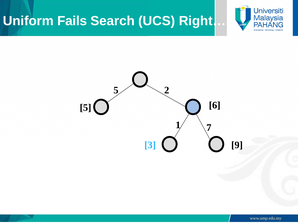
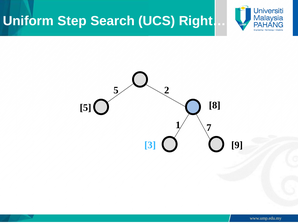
Fails: Fails -> Step (72, 21)
6: 6 -> 8 (215, 105)
